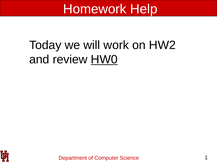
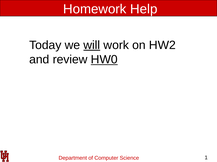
will underline: none -> present (92, 45)
